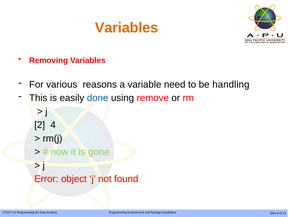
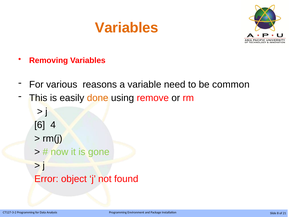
handling: handling -> common (231, 84)
done colour: blue -> orange (98, 98)
2: 2 -> 6 (40, 125)
